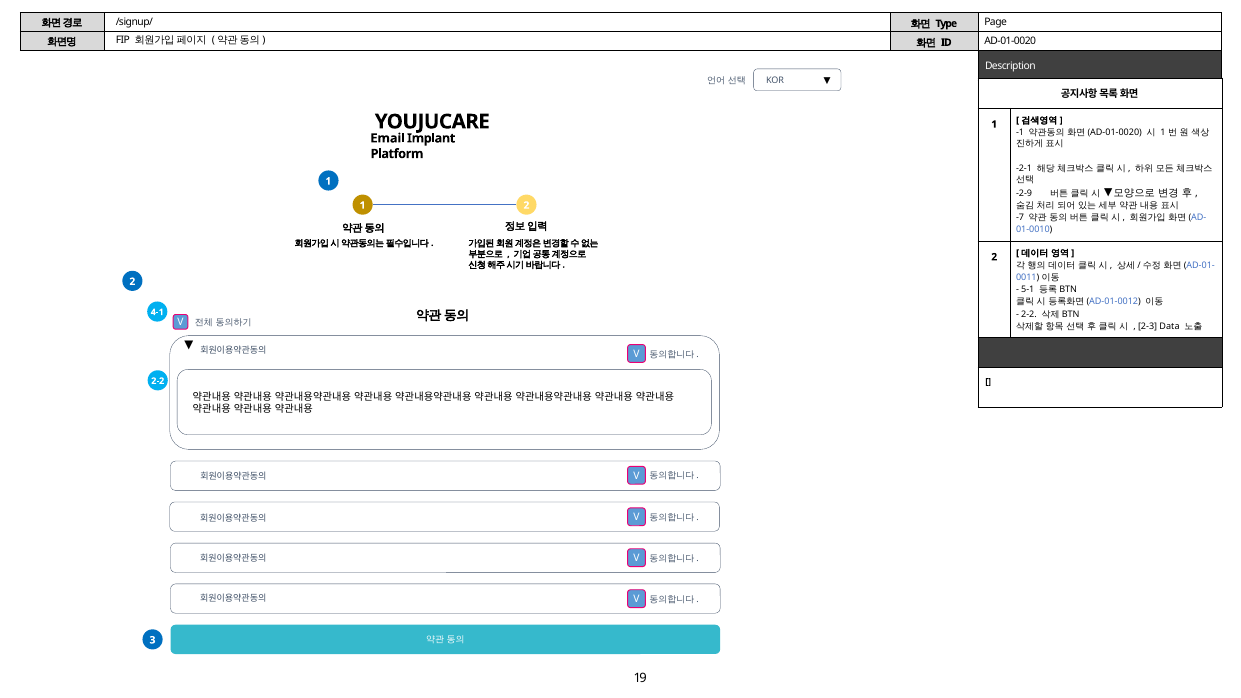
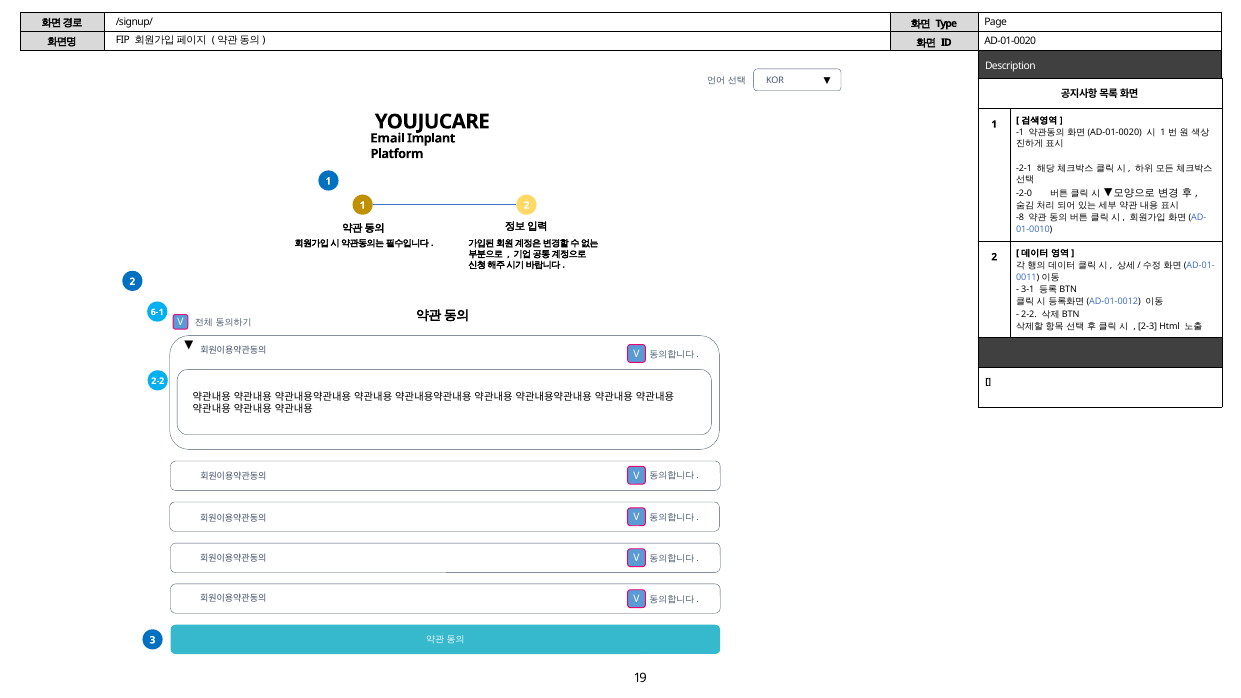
-2-9: -2-9 -> -2-0 (1024, 193)
-7: -7 -> -8 (1020, 217)
5-1: 5-1 -> 3-1 (1028, 290)
4-1: 4-1 -> 6-1 (157, 312)
Data: Data -> Html (1170, 326)
